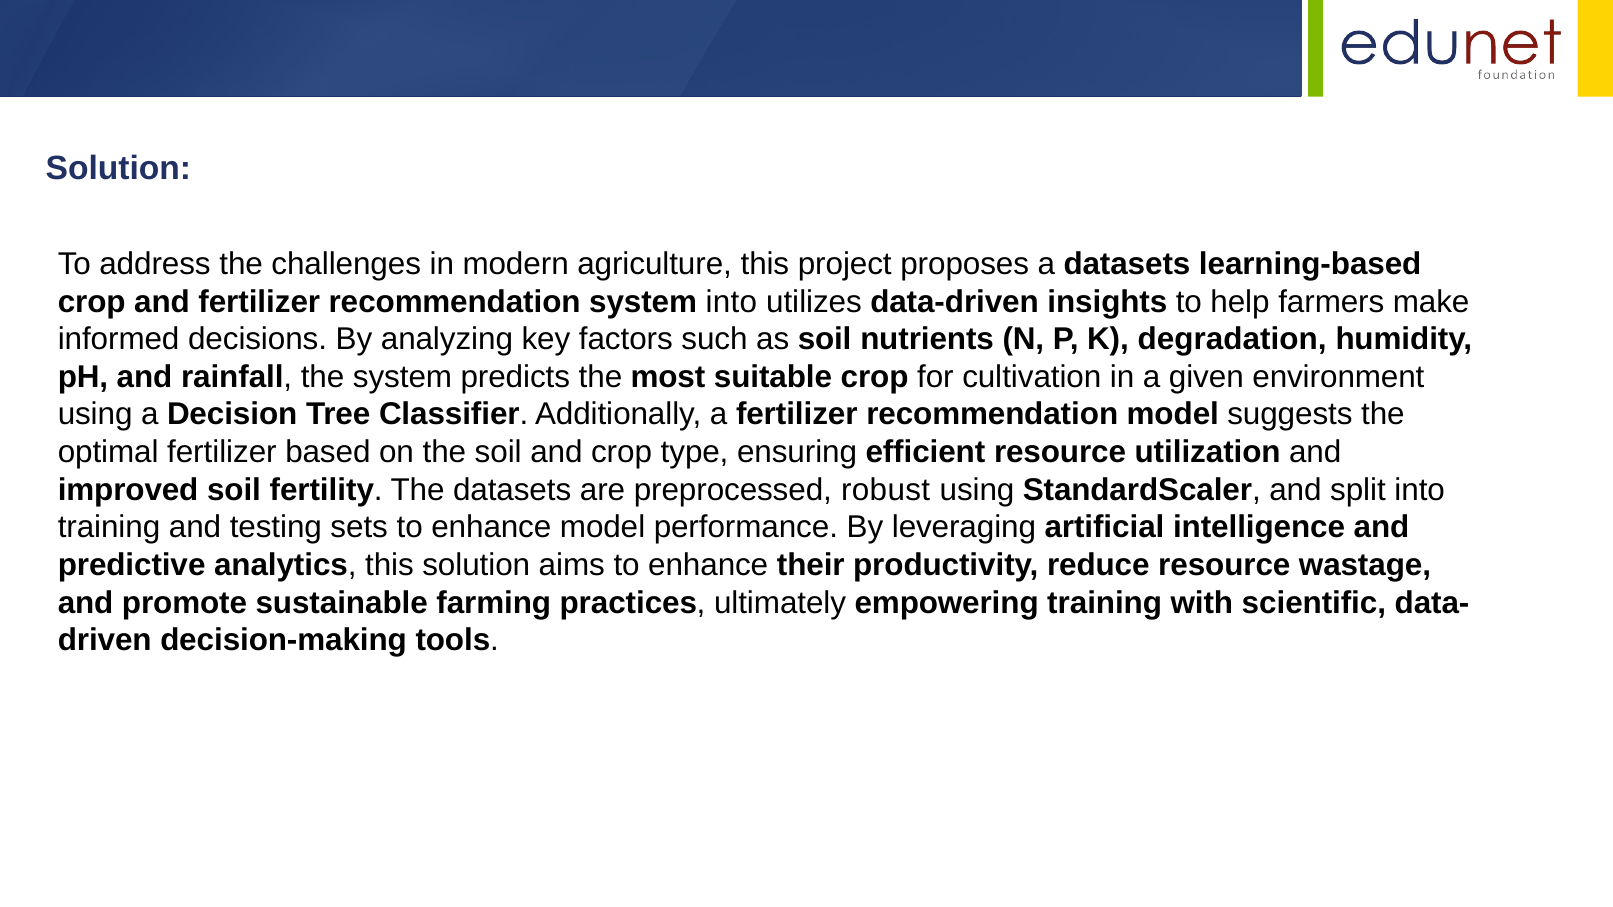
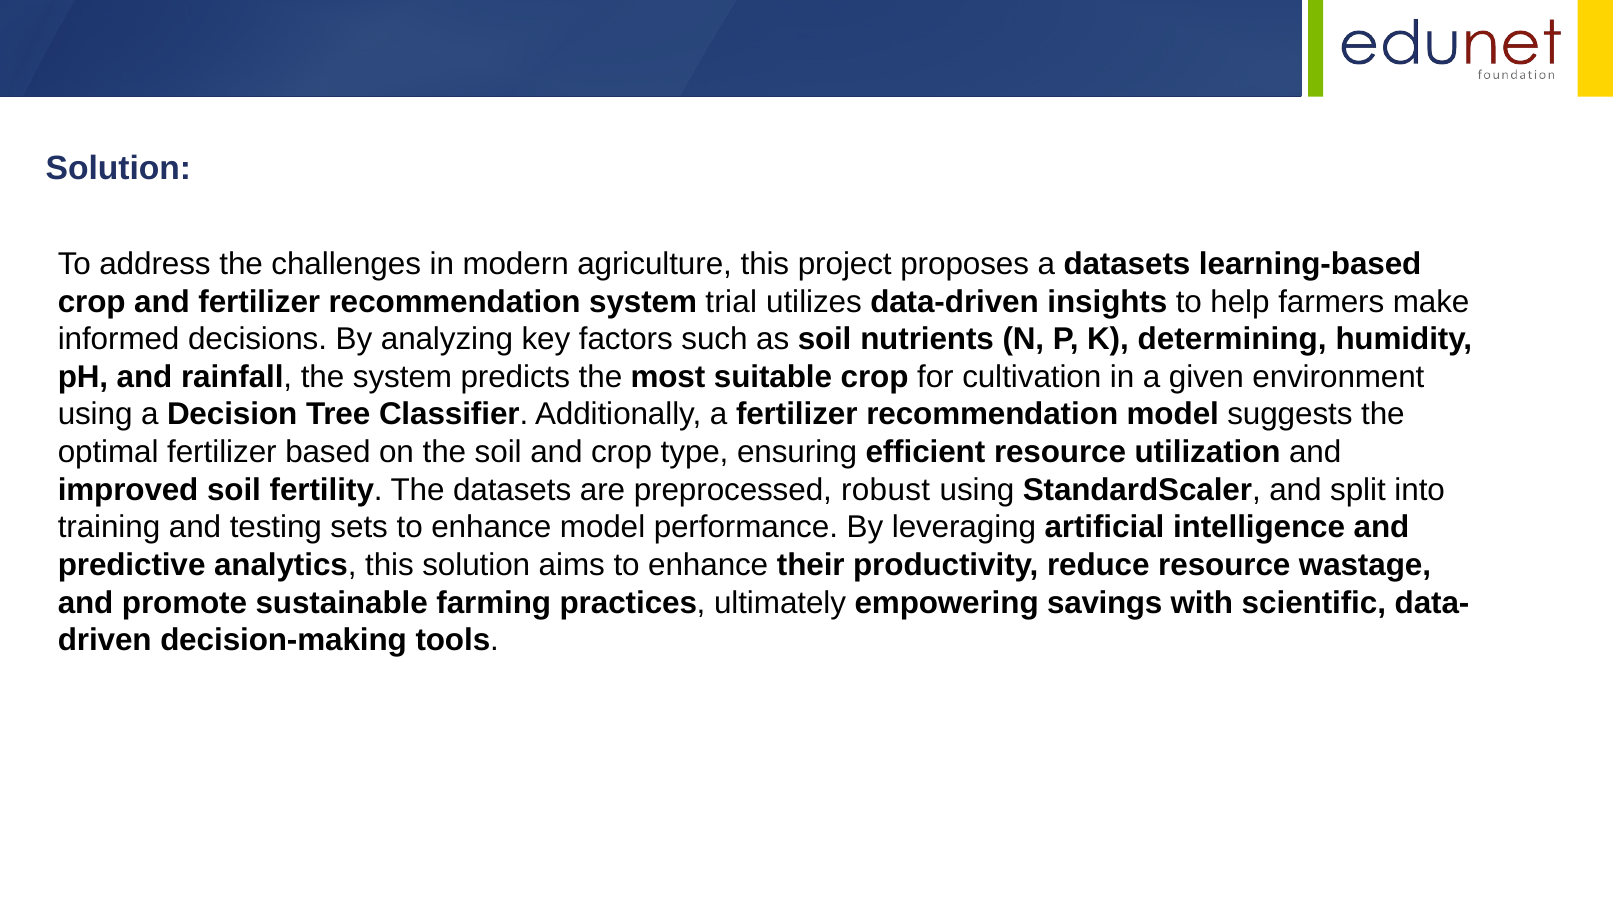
system into: into -> trial (731, 302)
degradation: degradation -> determining (1232, 339)
empowering training: training -> savings (1105, 603)
